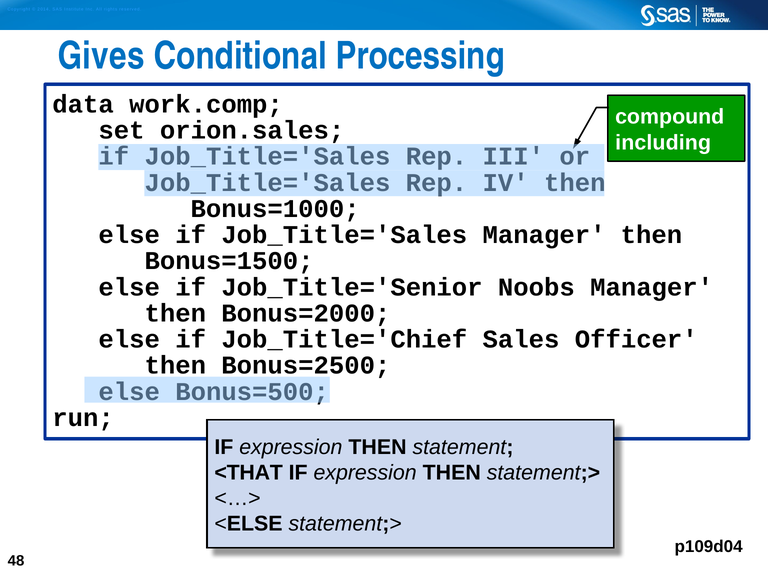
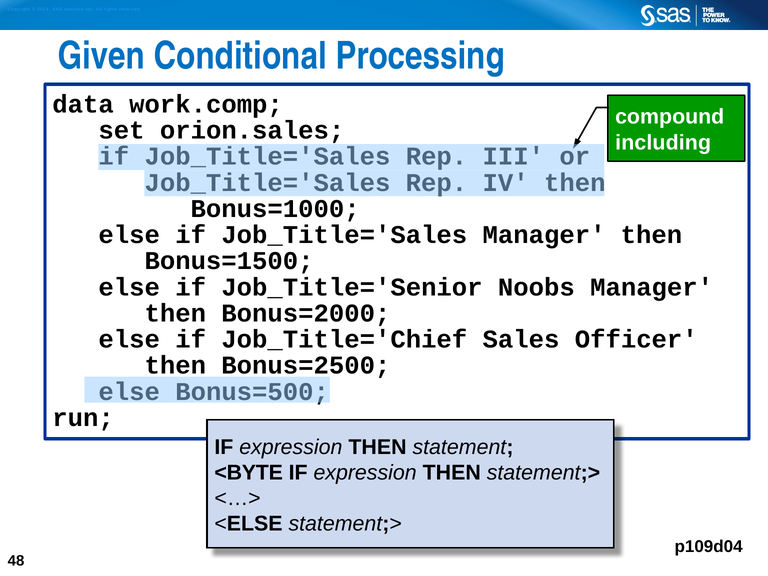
Gives: Gives -> Given (101, 56)
<THAT: <THAT -> <BYTE (249, 473)
